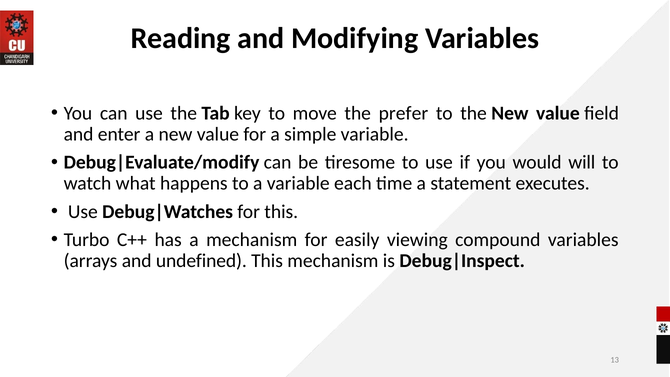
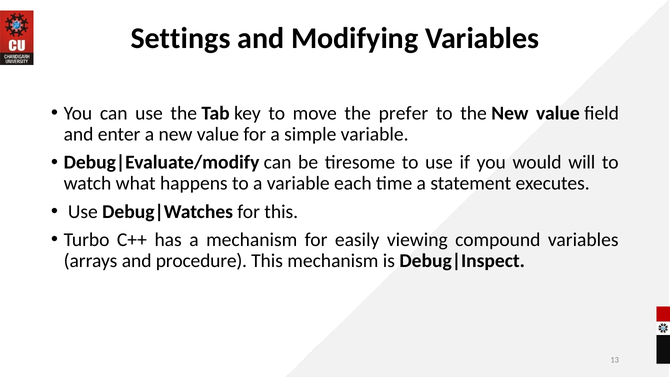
Reading: Reading -> Settings (181, 39)
undefined: undefined -> procedure (201, 261)
